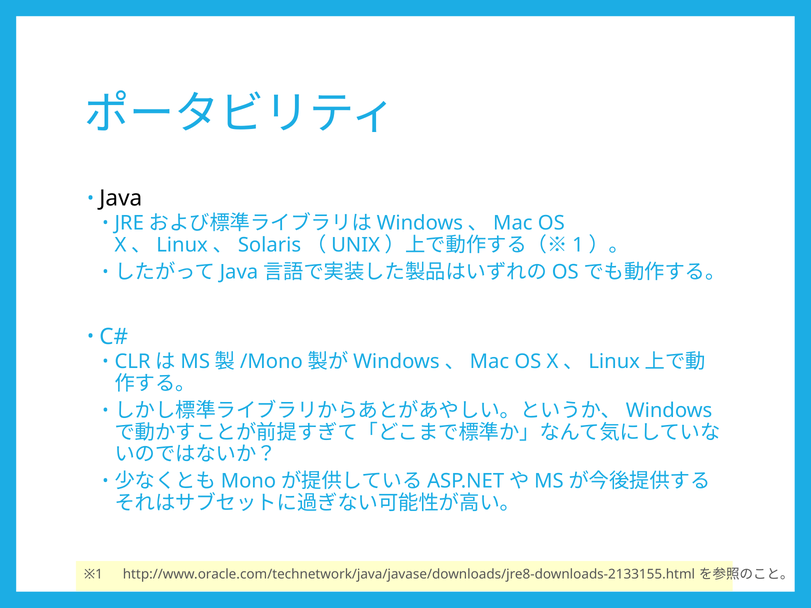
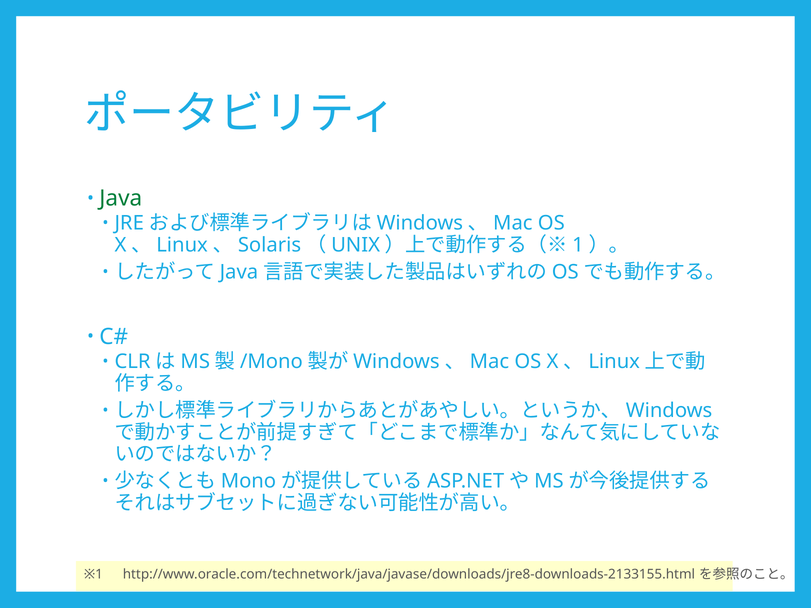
Java colour: black -> green (121, 199)
